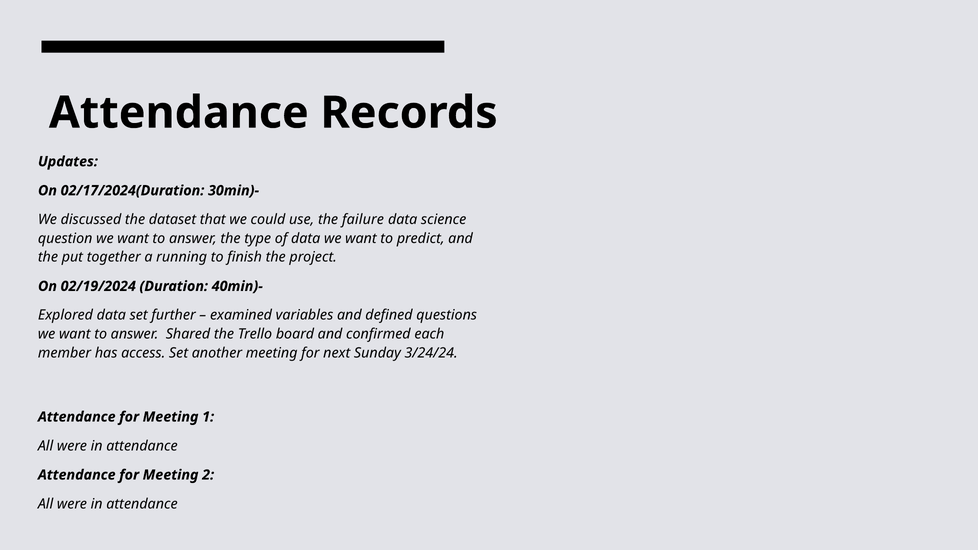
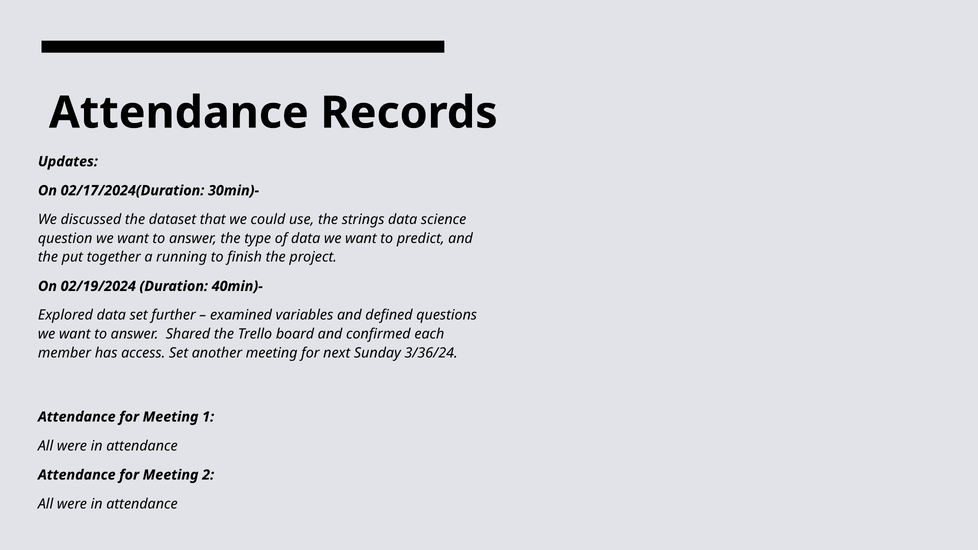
failure: failure -> strings (363, 220)
3/24/24: 3/24/24 -> 3/36/24 (431, 353)
